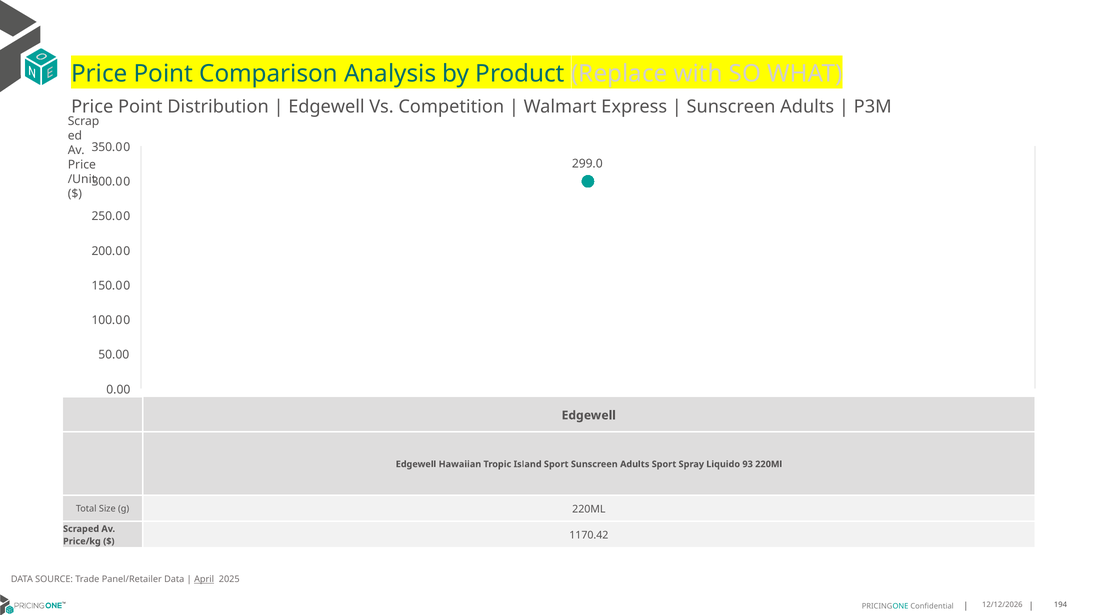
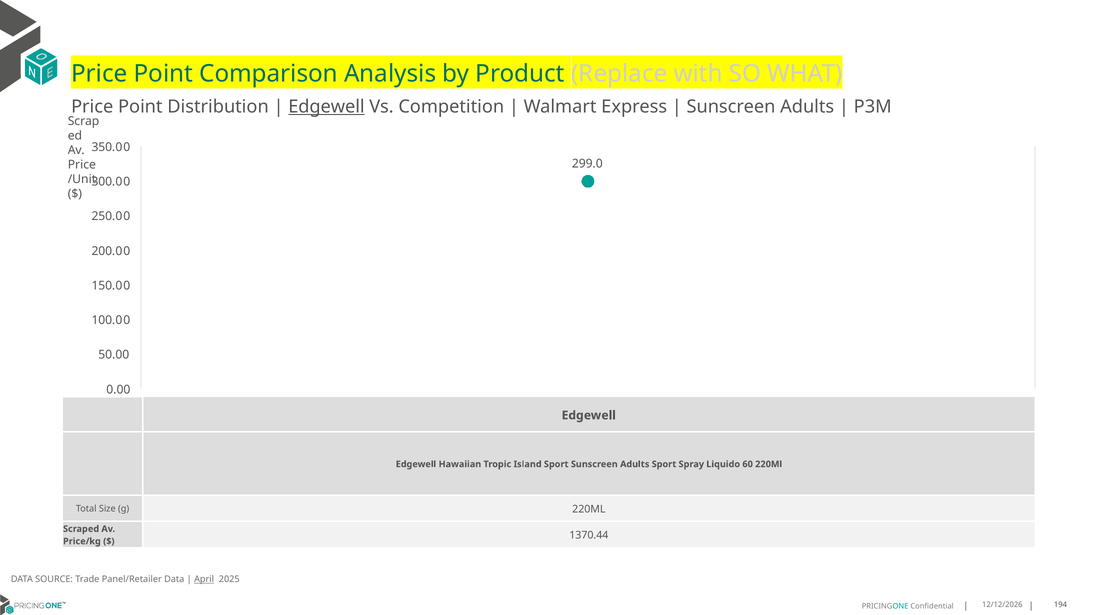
Edgewell underline: none -> present (326, 107)
93: 93 -> 60 (748, 464)
1170.42: 1170.42 -> 1370.44 (589, 536)
